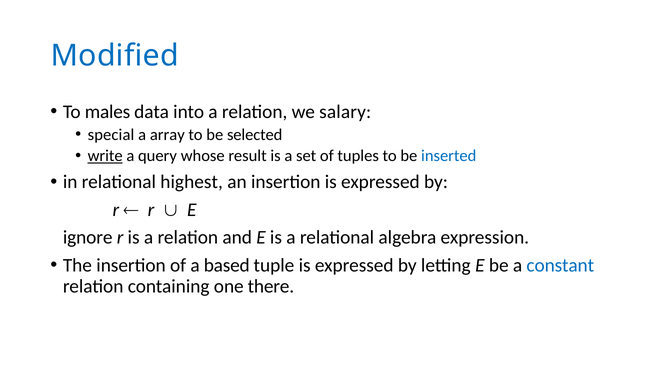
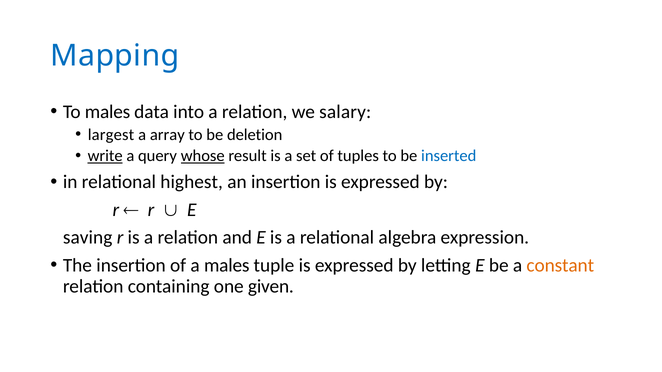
Modified: Modified -> Mapping (115, 56)
special: special -> largest (111, 135)
selected: selected -> deletion (255, 135)
whose underline: none -> present (203, 156)
ignore: ignore -> saving (88, 238)
a based: based -> males (227, 266)
constant colour: blue -> orange (560, 266)
there: there -> given (271, 286)
